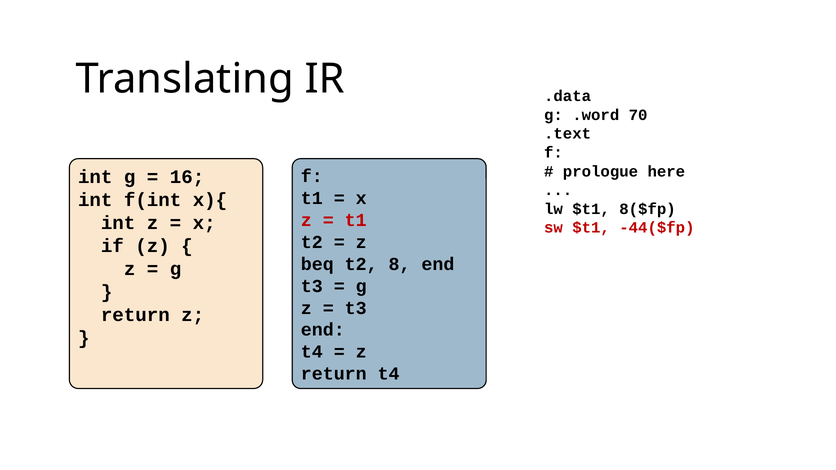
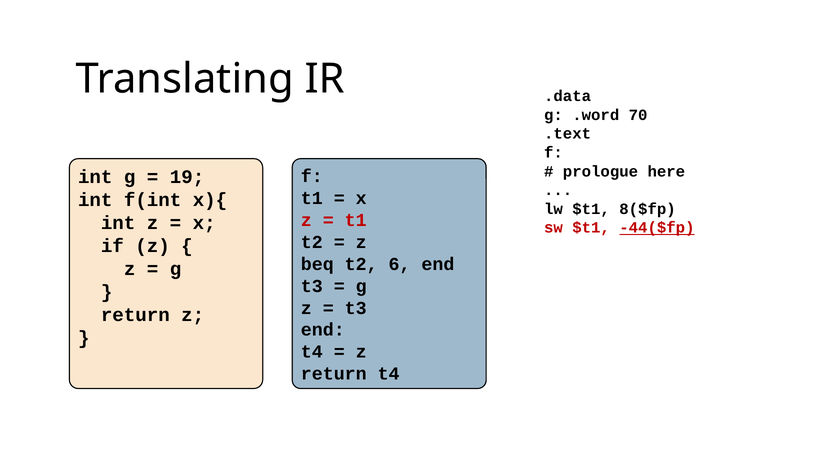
16: 16 -> 19 (187, 177)
-44($fp underline: none -> present (657, 228)
8: 8 -> 6 (400, 264)
